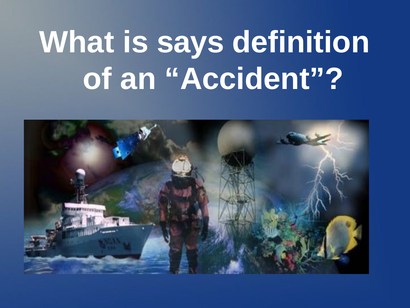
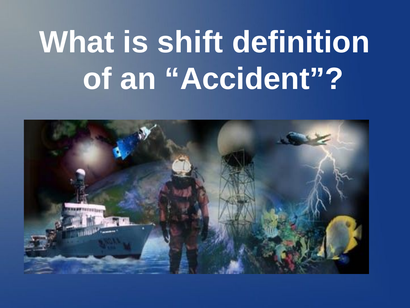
says: says -> shift (190, 42)
